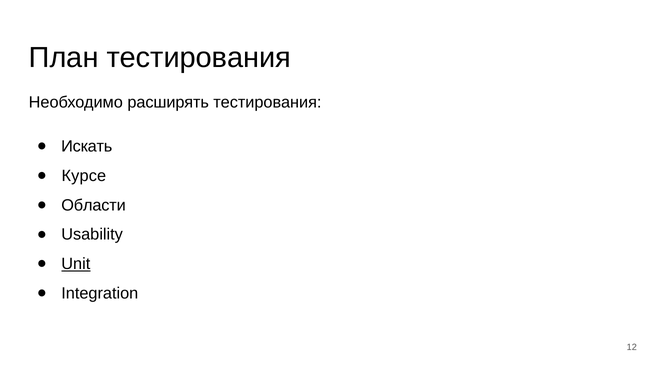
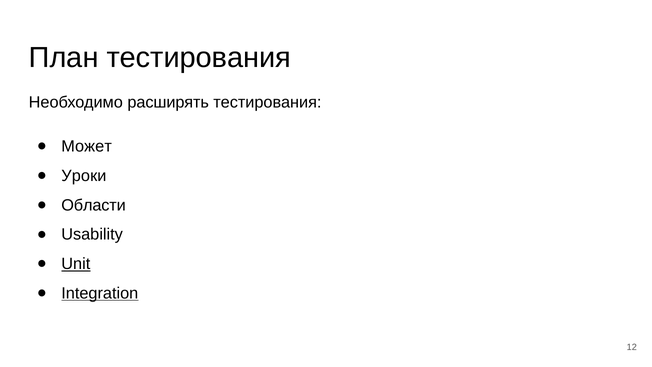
Искать: Искать -> Может (87, 146)
Курсе: Курсе -> Уроки (84, 176)
Integration underline: none -> present (100, 293)
